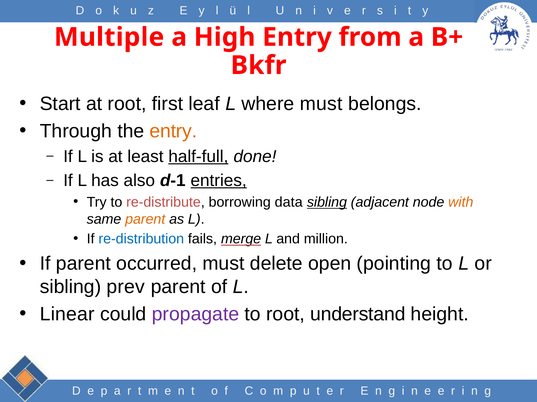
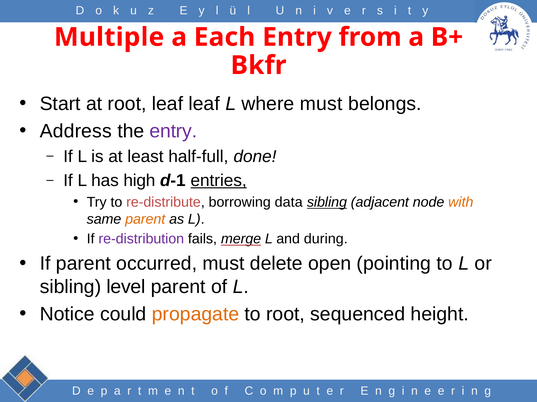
High: High -> Each (225, 37)
root first: first -> leaf (167, 104)
Through: Through -> Address (76, 131)
entry colour: orange -> purple (173, 131)
half-full underline: present -> none (198, 157)
also: also -> high (139, 181)
re-distribution colour: blue -> purple (141, 239)
million: million -> during (326, 239)
prev: prev -> level (126, 287)
Linear: Linear -> Notice (67, 315)
propagate colour: purple -> orange (196, 315)
understand: understand -> sequenced (358, 315)
